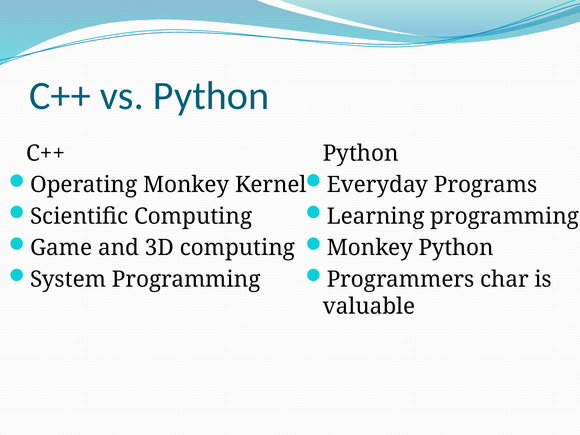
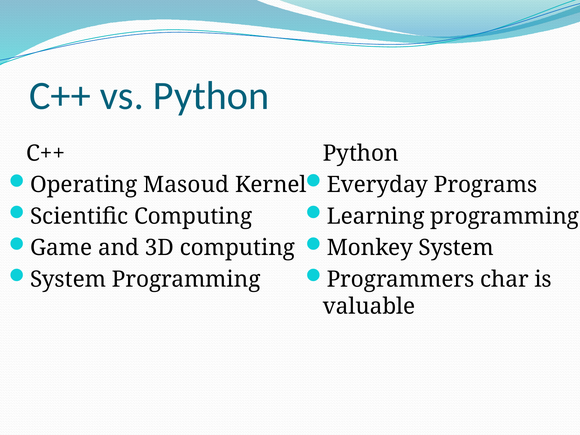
Operating Monkey: Monkey -> Masoud (186, 185)
Monkey Python: Python -> System (456, 248)
